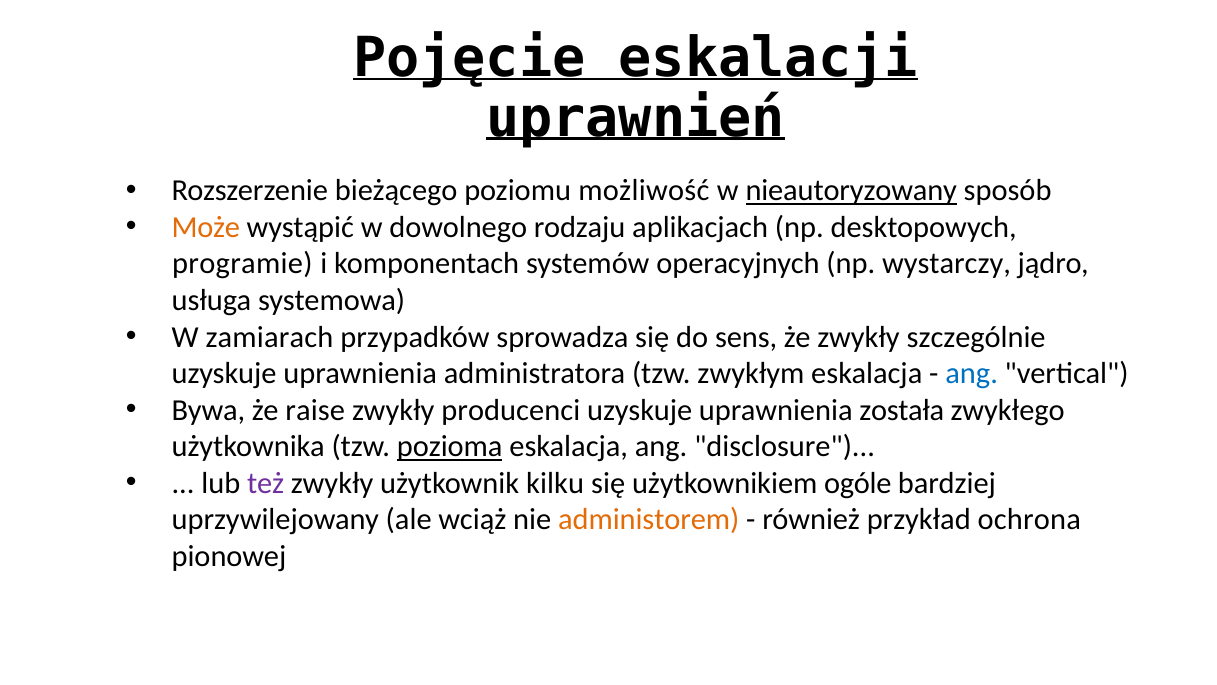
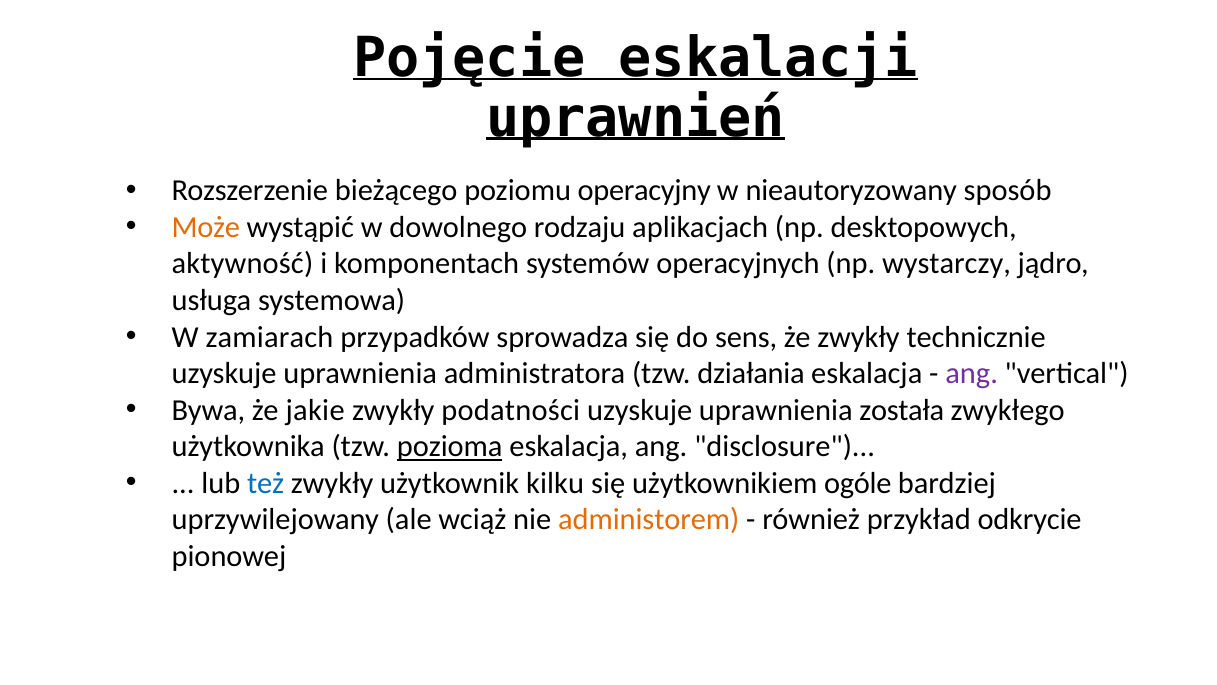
możliwość: możliwość -> operacyjny (644, 191)
nieautoryzowany underline: present -> none (851, 191)
programie: programie -> aktywność (242, 264)
szczególnie: szczególnie -> technicznie (976, 337)
zwykłym: zwykłym -> działania (751, 373)
ang colour: blue -> purple (972, 373)
raise: raise -> jakie (315, 410)
producenci: producenci -> podatności (511, 410)
też colour: purple -> blue (266, 483)
ochrona: ochrona -> odkrycie (1030, 519)
